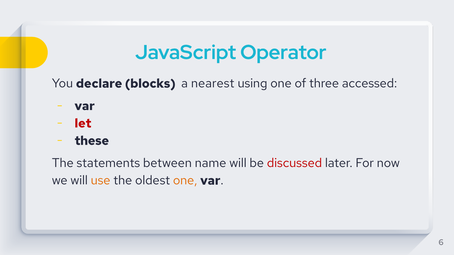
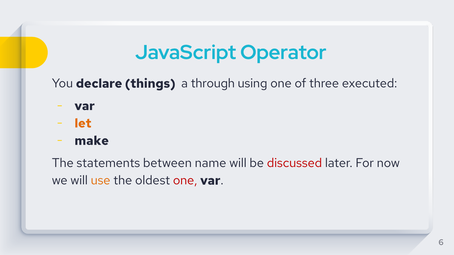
blocks: blocks -> things (150, 84)
nearest: nearest -> through (213, 84)
accessed: accessed -> executed (370, 84)
let colour: red -> orange (83, 123)
these: these -> make (92, 141)
one colour: orange -> red (185, 181)
